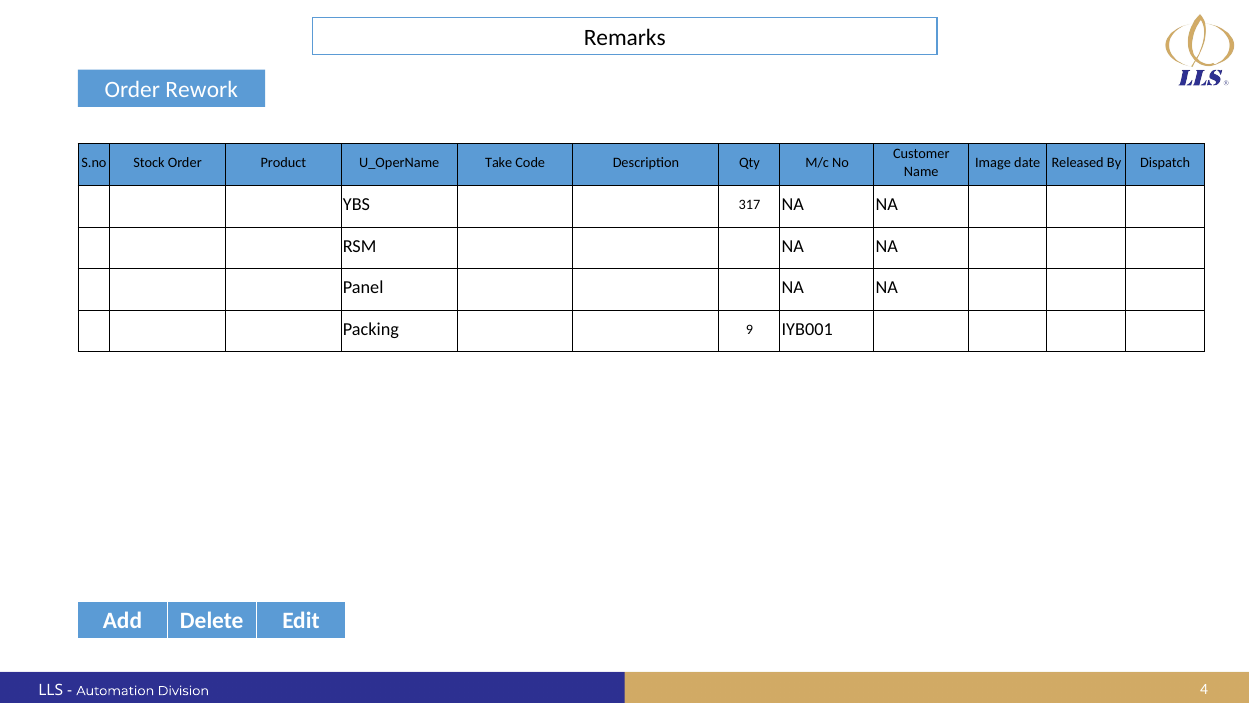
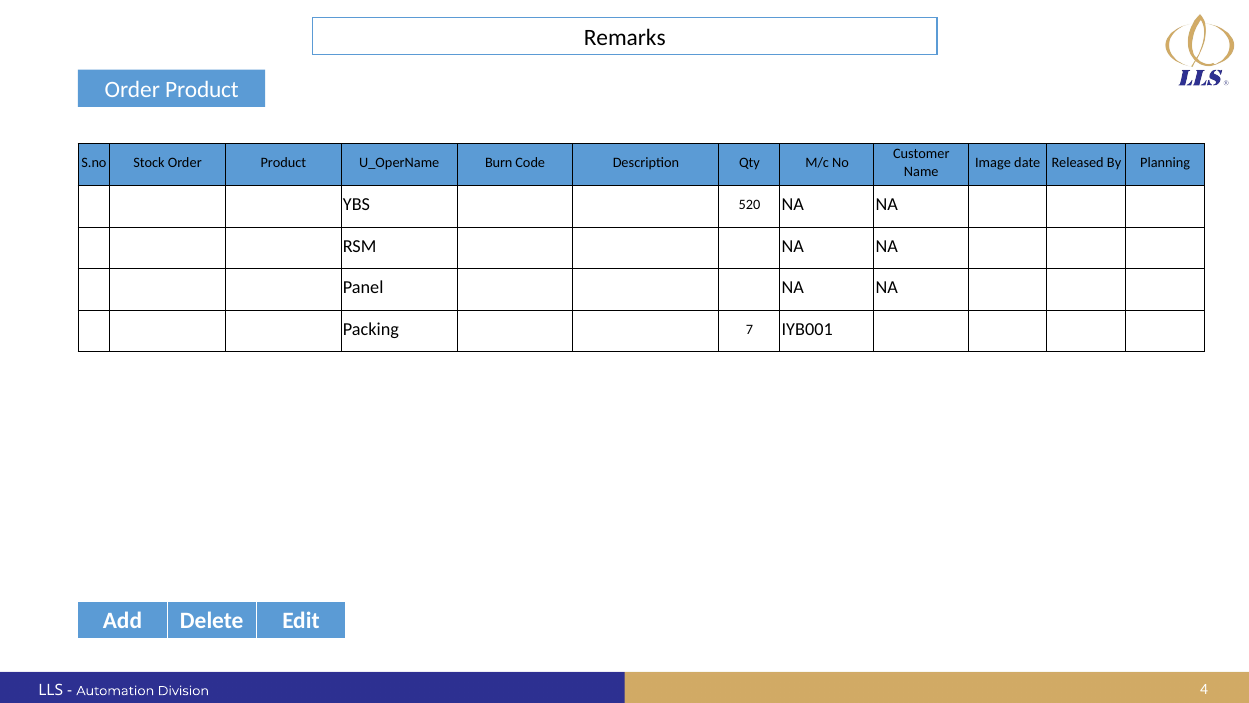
Rework: Rework -> Product (202, 90)
Take: Take -> Burn (499, 163)
Dispatch: Dispatch -> Planning (1165, 163)
317: 317 -> 520 (750, 204)
9: 9 -> 7 (750, 329)
